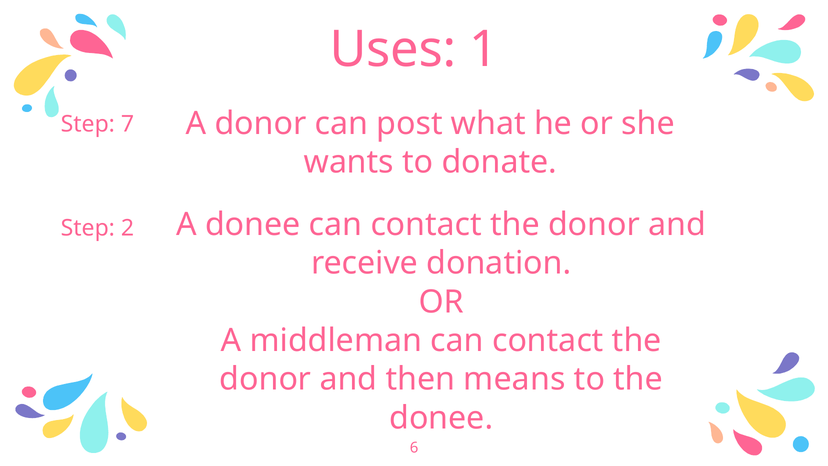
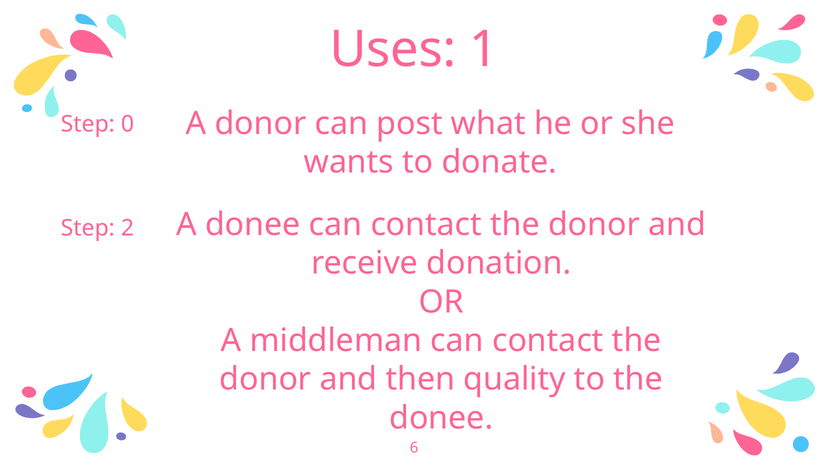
7: 7 -> 0 (128, 124)
means: means -> quality (515, 379)
